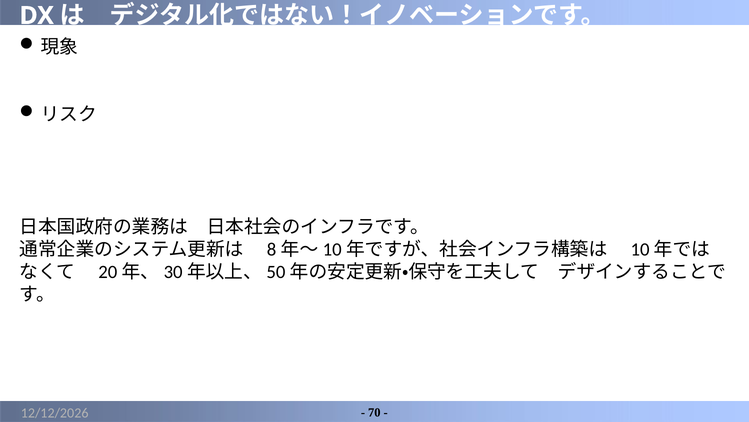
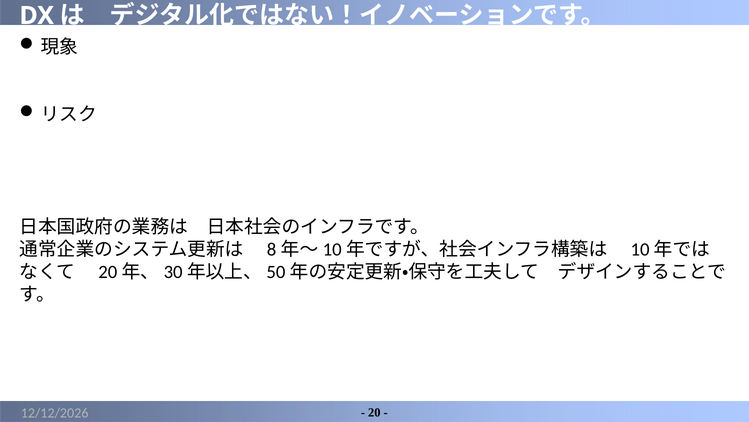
70: 70 -> 20 (374, 412)
